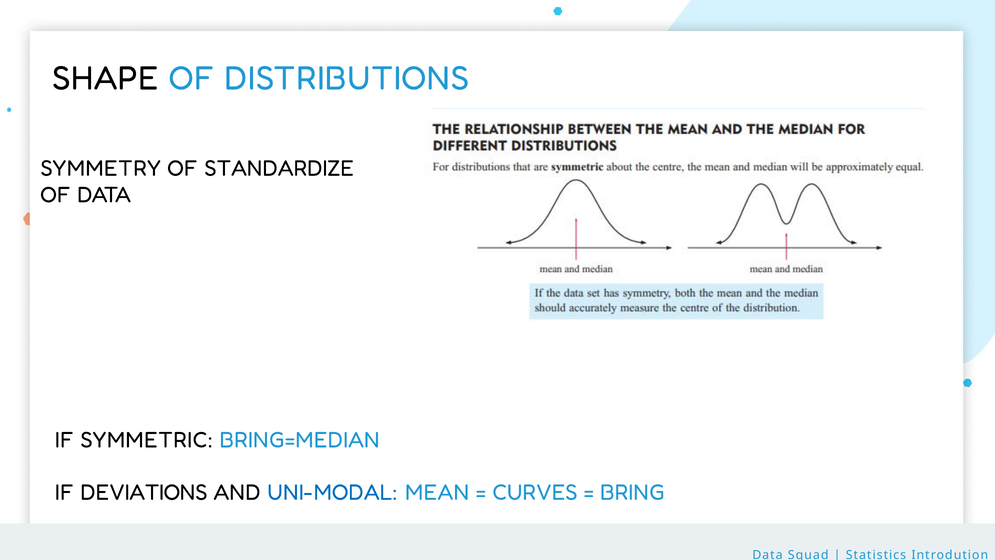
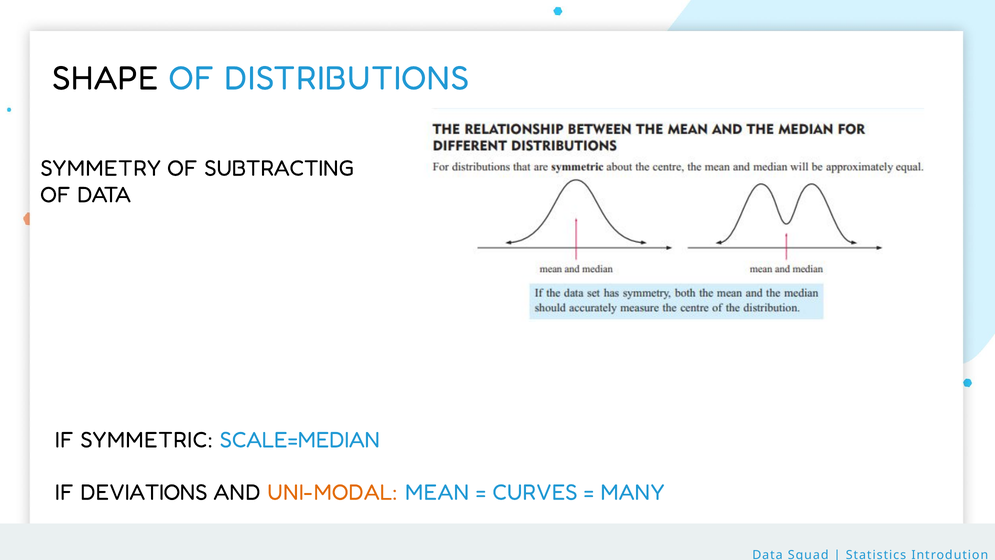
STANDARDIZE: STANDARDIZE -> SUBTRACTING (279, 168)
BRING=MEDIAN: BRING=MEDIAN -> SCALE=MEDIAN (300, 440)
UNI-MODAL colour: blue -> orange (332, 492)
BRING: BRING -> MANY (632, 492)
